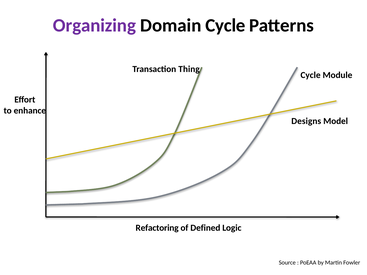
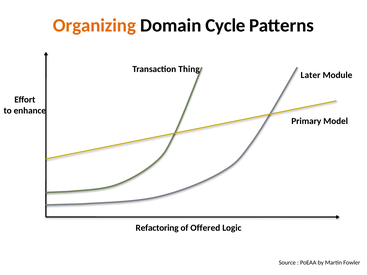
Organizing colour: purple -> orange (94, 25)
Cycle: Cycle -> Later (311, 75)
Designs: Designs -> Primary (306, 121)
Defined: Defined -> Offered (205, 228)
